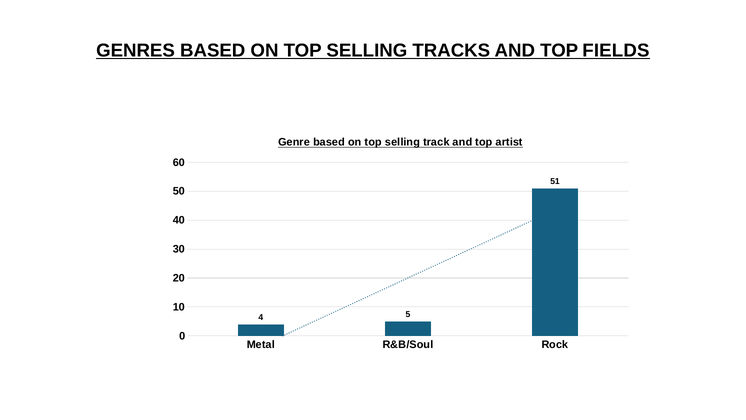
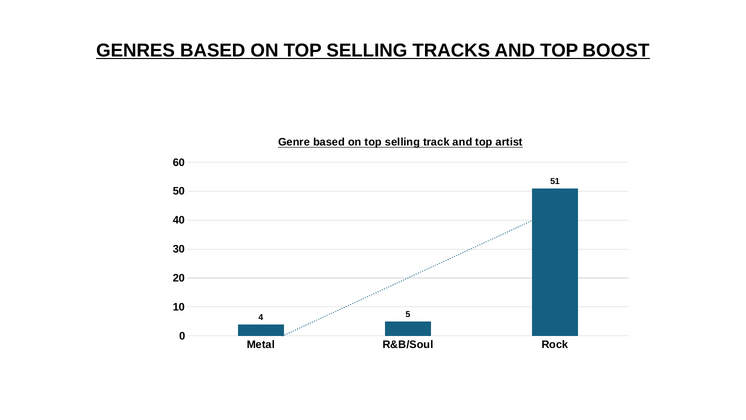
FIELDS: FIELDS -> BOOST (616, 50)
